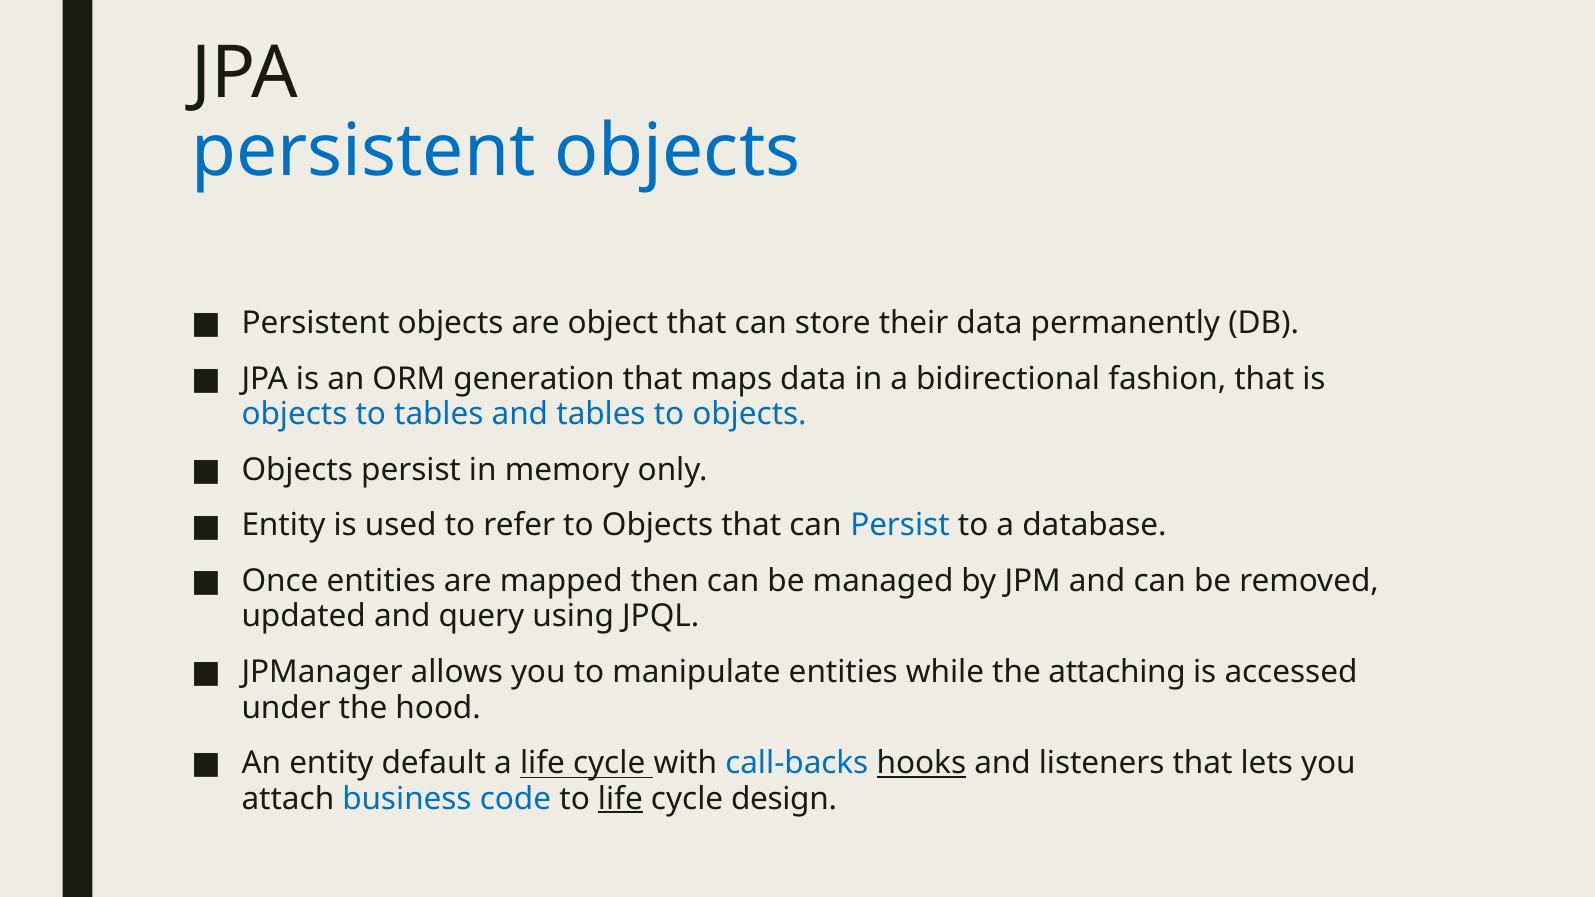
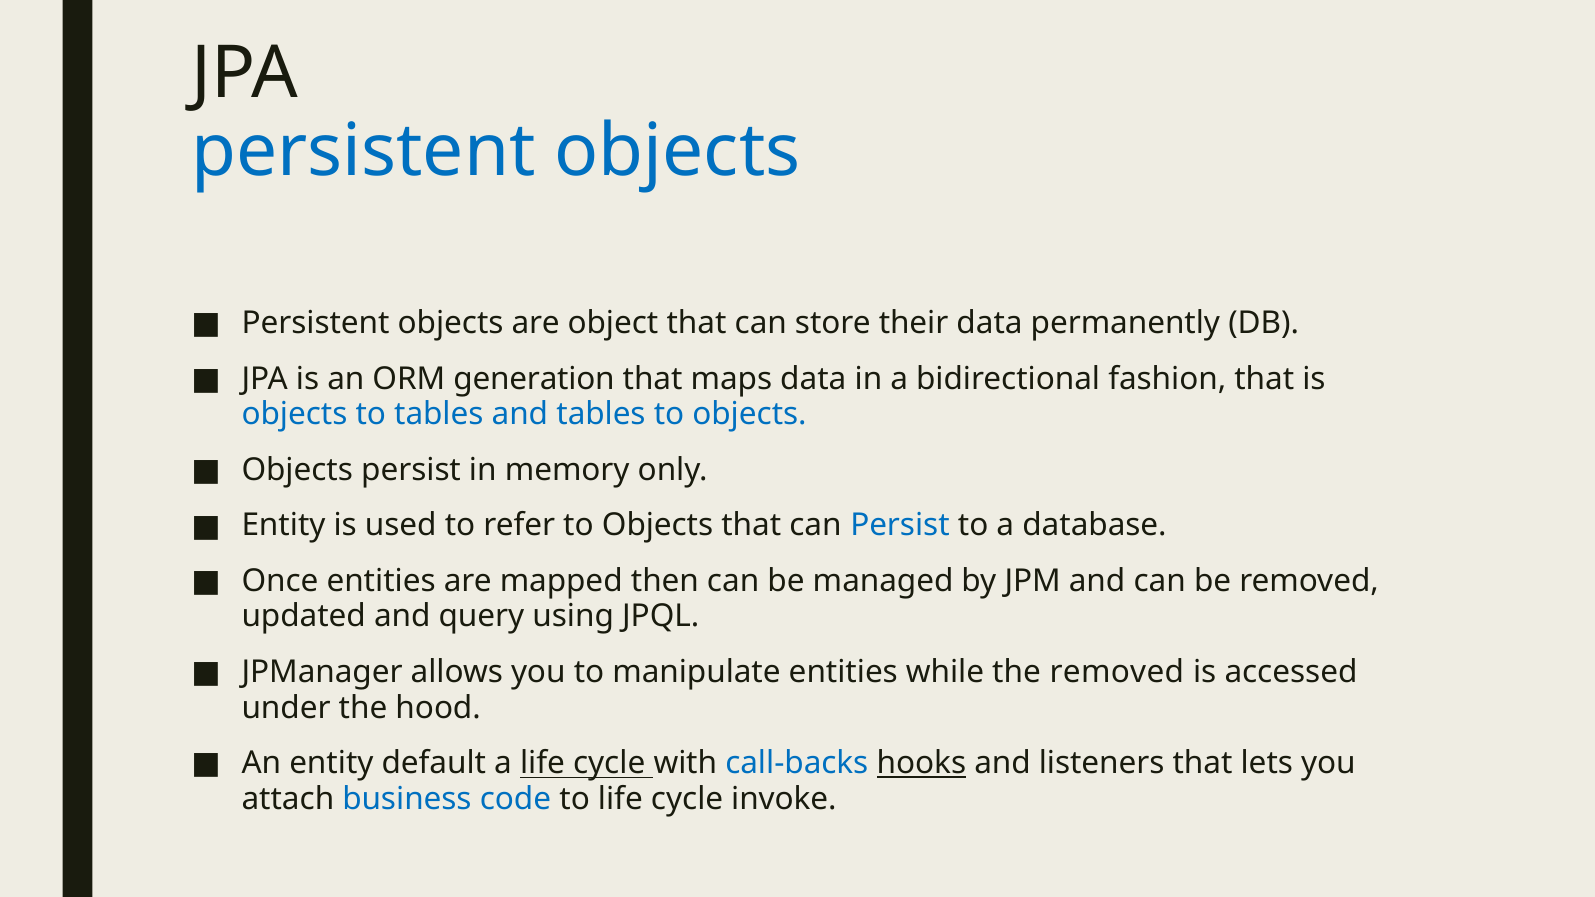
the attaching: attaching -> removed (1117, 672)
life underline: present -> none (620, 799)
design: design -> invoke (784, 799)
